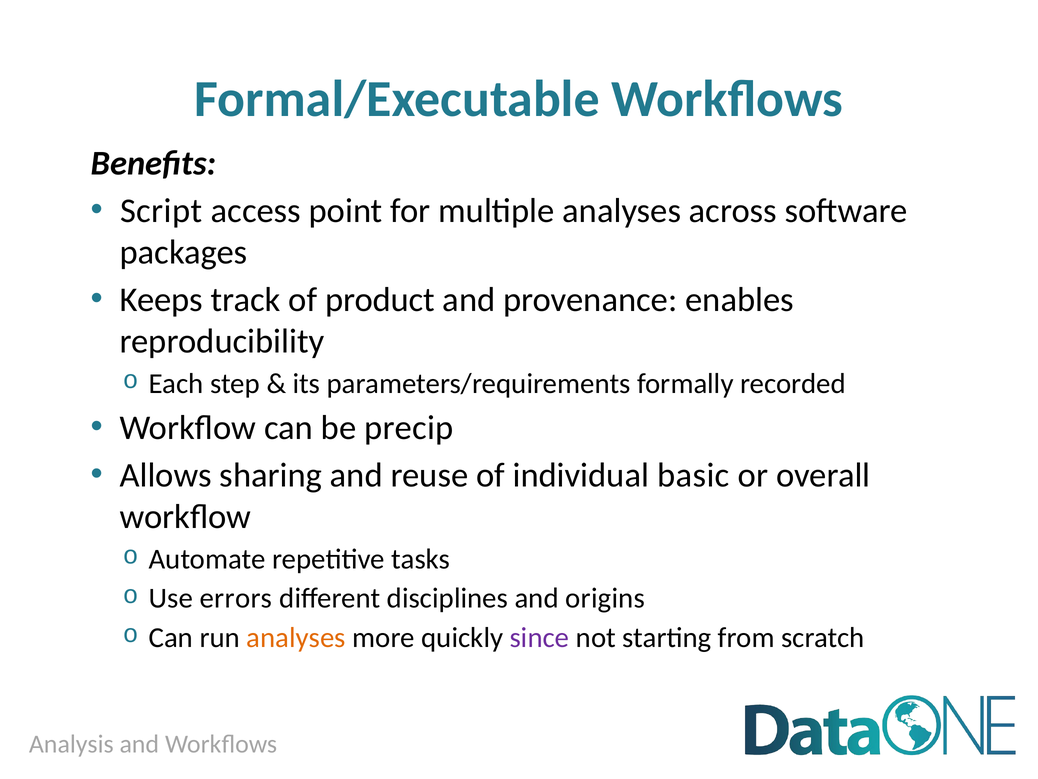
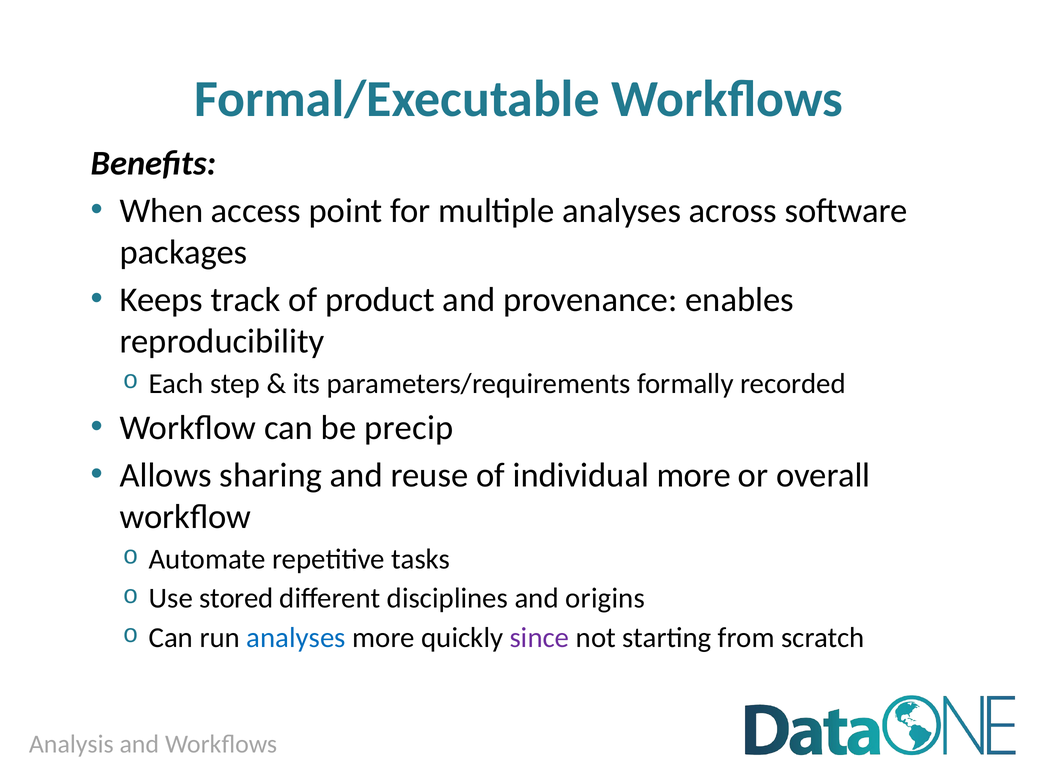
Script: Script -> When (161, 211)
individual basic: basic -> more (694, 475)
errors: errors -> stored (236, 598)
analyses colour: orange -> blue (296, 637)
